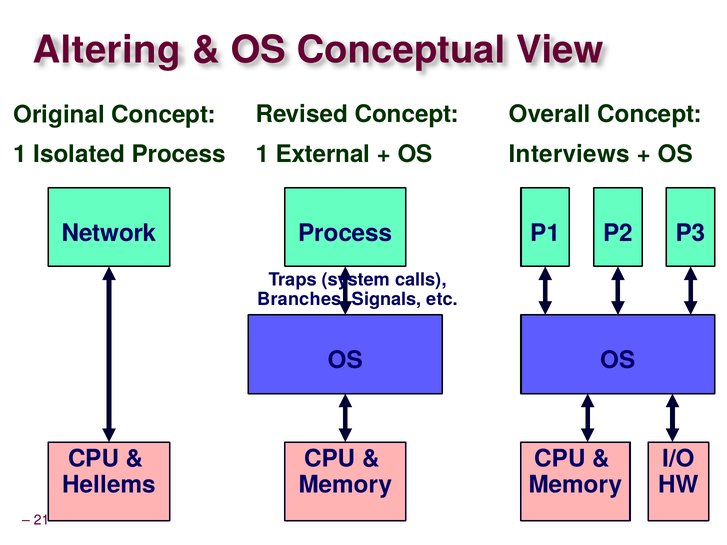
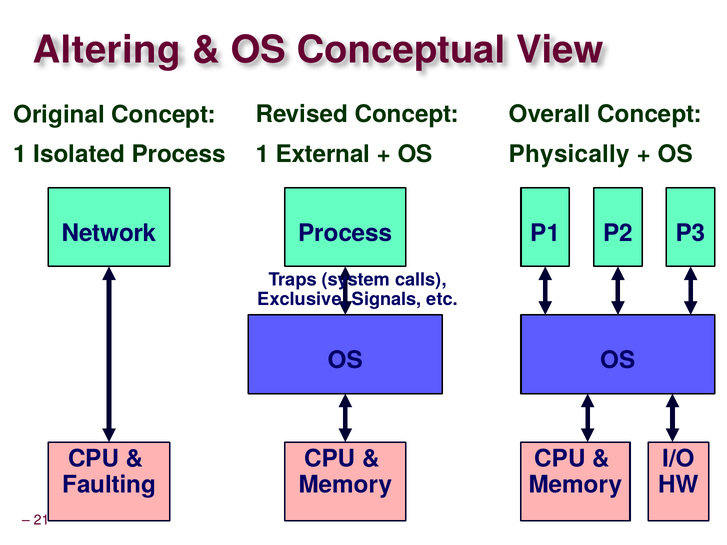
Interviews: Interviews -> Physically (569, 154)
Branches: Branches -> Exclusive (302, 299)
Hellems: Hellems -> Faulting (109, 485)
